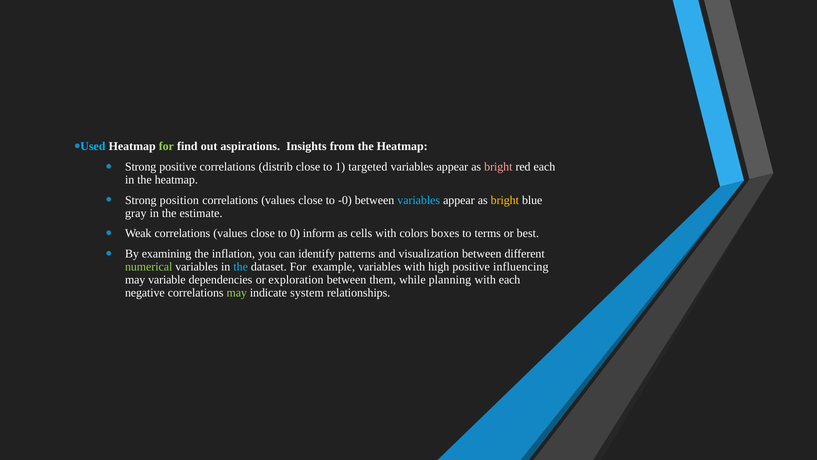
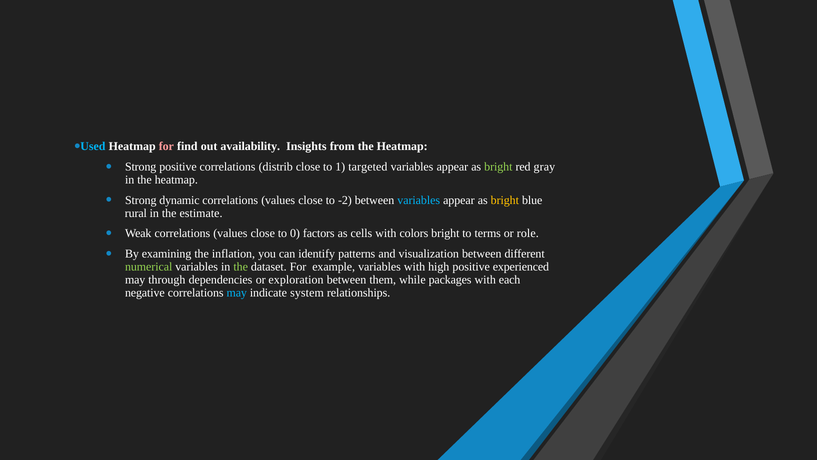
for colour: light green -> pink (166, 146)
aspirations: aspirations -> availability (250, 146)
bright colour: pink -> light green (498, 167)
red each: each -> gray (544, 167)
position: position -> dynamic (179, 200)
-0: -0 -> -2 (345, 200)
gray: gray -> rural (136, 213)
inform: inform -> factors (319, 233)
colors boxes: boxes -> bright (445, 233)
best: best -> role (528, 233)
the colour: light blue -> light green (241, 267)
influencing: influencing -> experienced (521, 267)
variable: variable -> through (167, 279)
planning: planning -> packages (450, 279)
may colour: light green -> light blue (237, 292)
